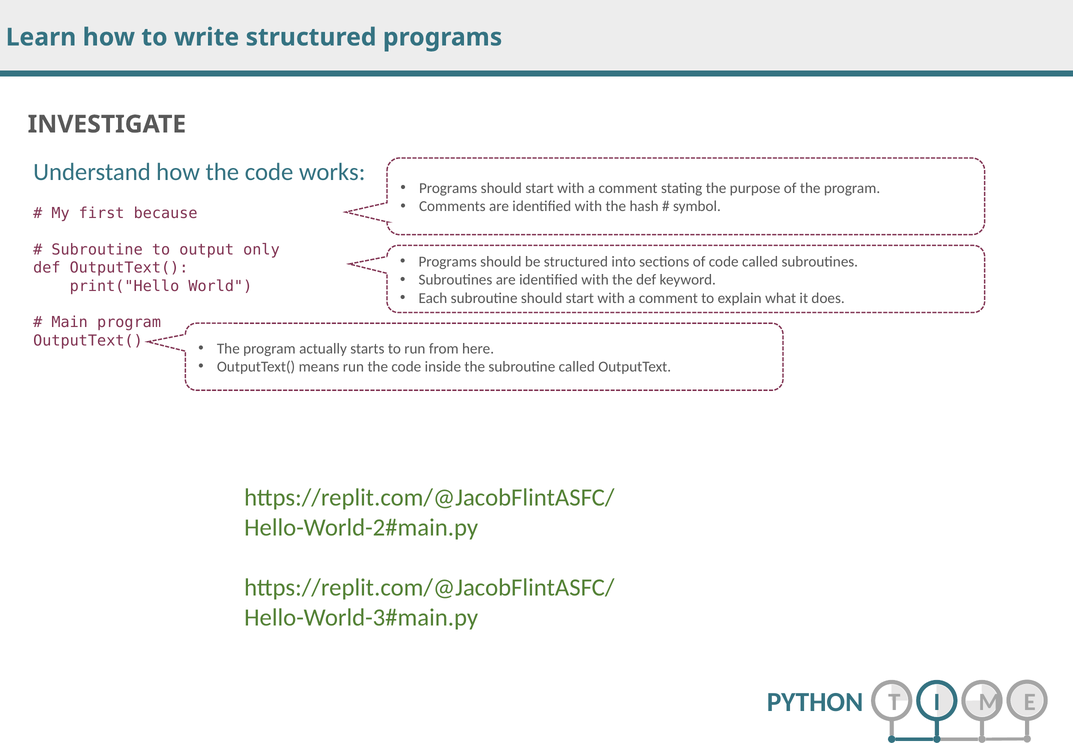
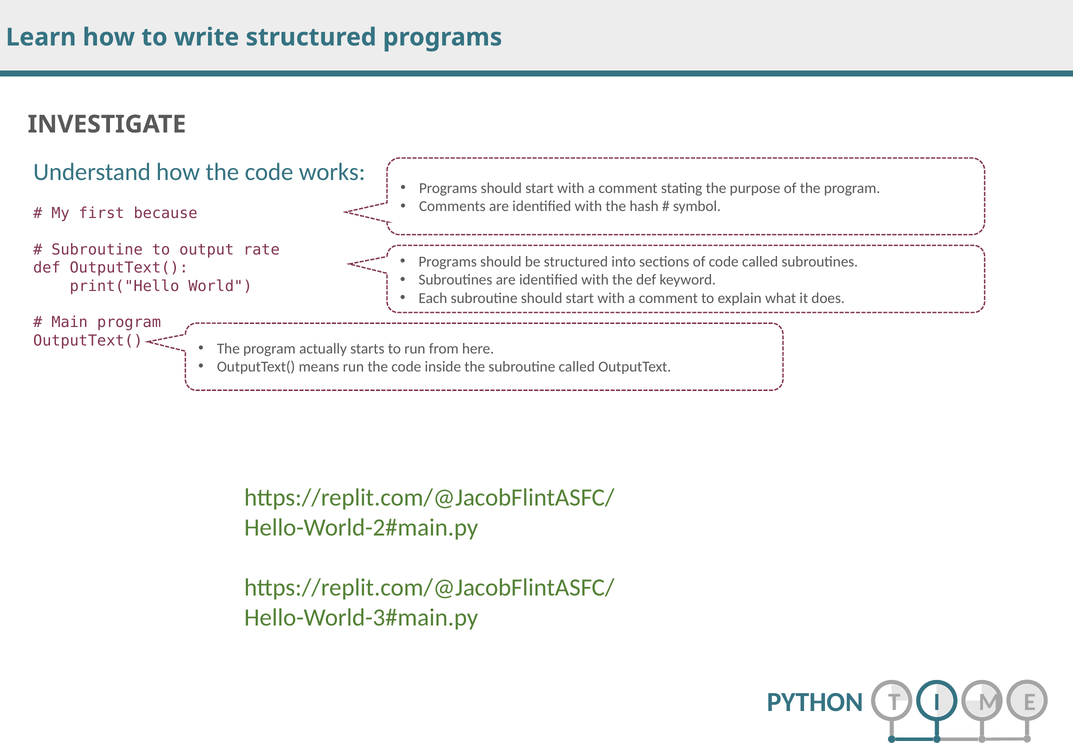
only: only -> rate (261, 250)
